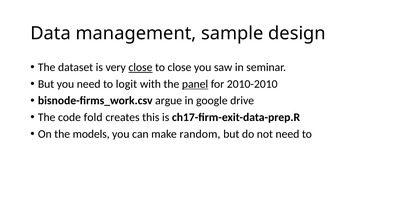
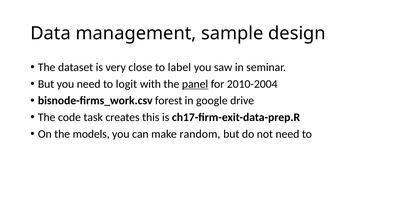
close underline: present -> none (140, 67)
to close: close -> label (179, 67)
2010-2010: 2010-2010 -> 2010-2004 (252, 84)
argue: argue -> forest (169, 101)
fold: fold -> task (93, 118)
